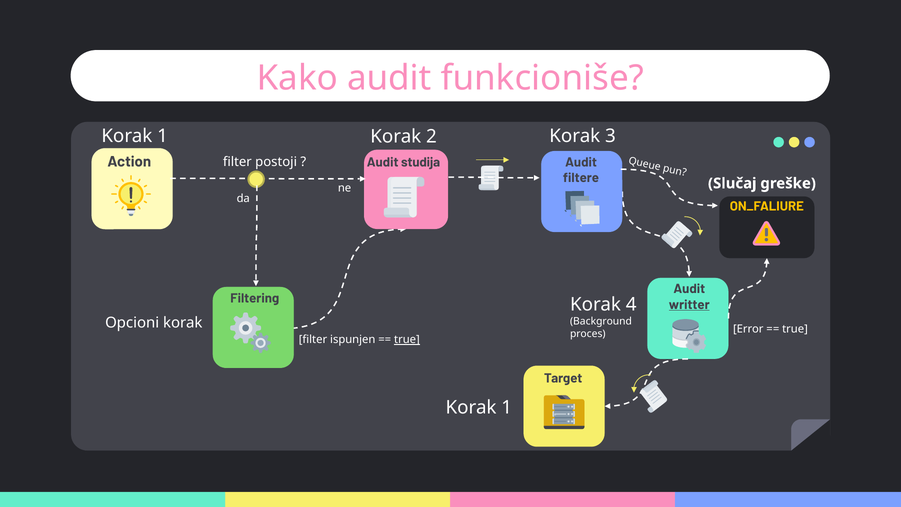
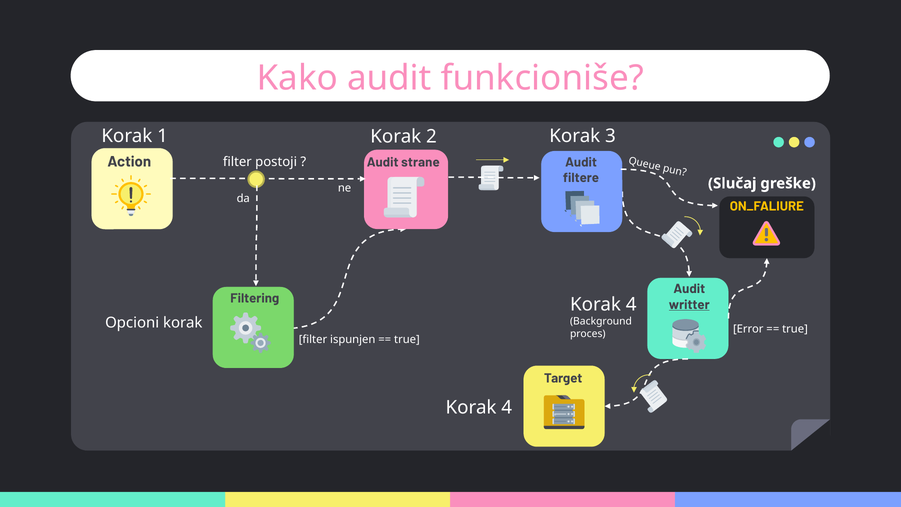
studija: studija -> strane (420, 162)
true underline: present -> none (407, 339)
1: 1 -> 4 (507, 407)
